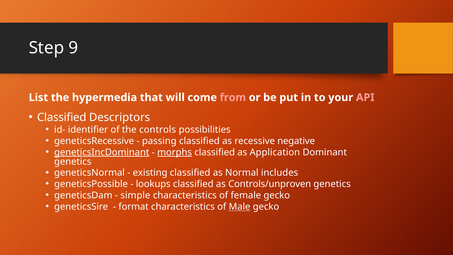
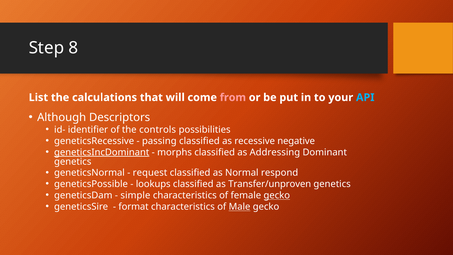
9: 9 -> 8 (73, 48)
hypermedia: hypermedia -> calculations (105, 97)
API colour: pink -> light blue (365, 97)
Classified: Classified -> Although (62, 117)
morphs underline: present -> none (175, 152)
Application: Application -> Addressing (275, 152)
existing: existing -> request (150, 173)
includes: includes -> respond (280, 173)
Controls/unproven: Controls/unproven -> Transfer/unproven (270, 184)
gecko underline: none -> present (277, 195)
